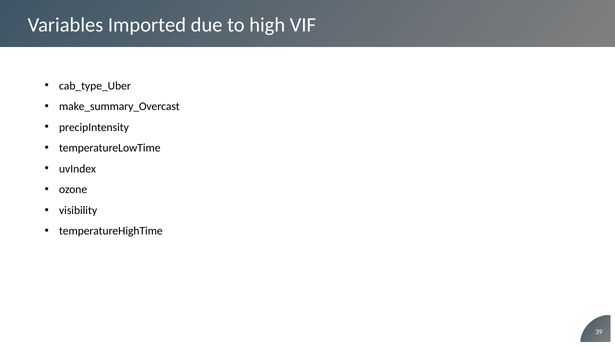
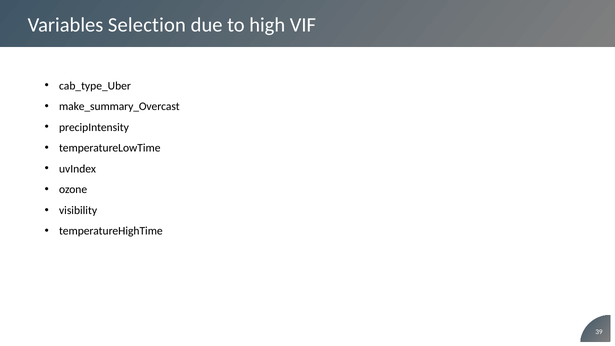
Imported: Imported -> Selection (147, 25)
